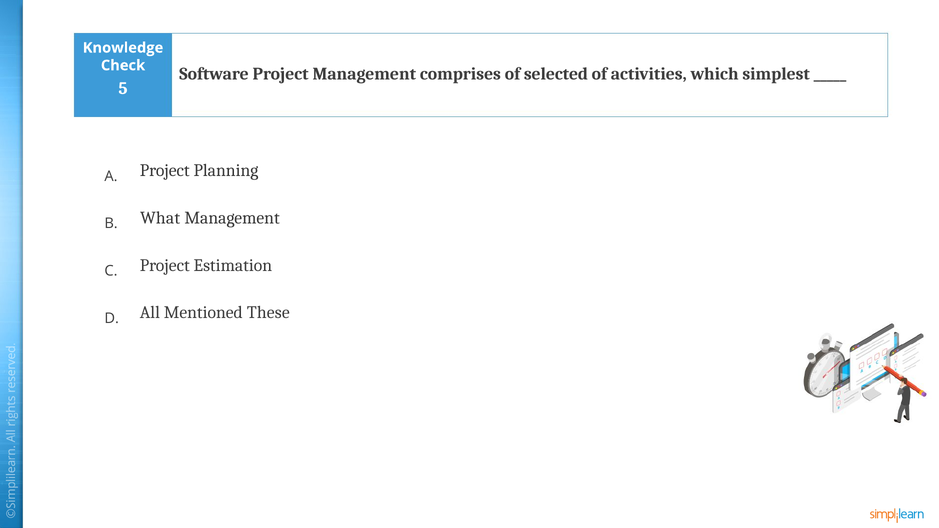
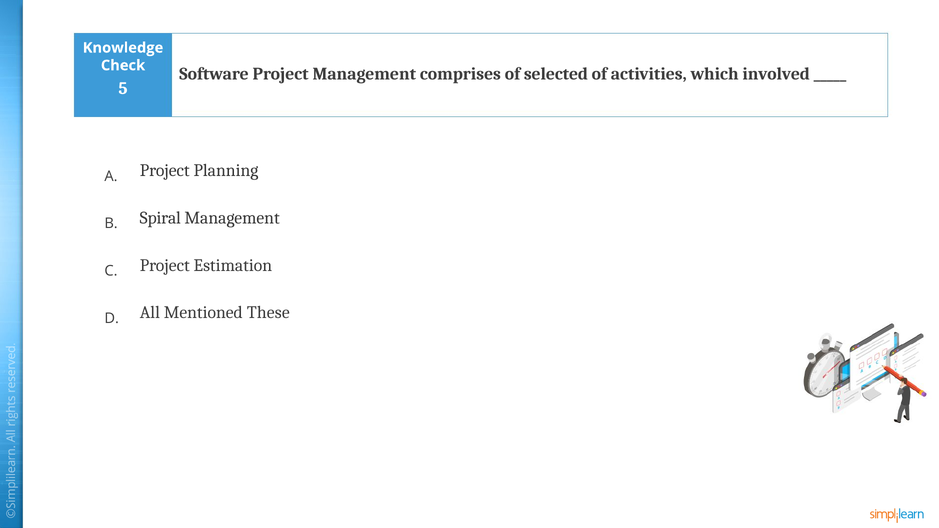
simplest: simplest -> involved (776, 74)
What: What -> Spiral (160, 218)
